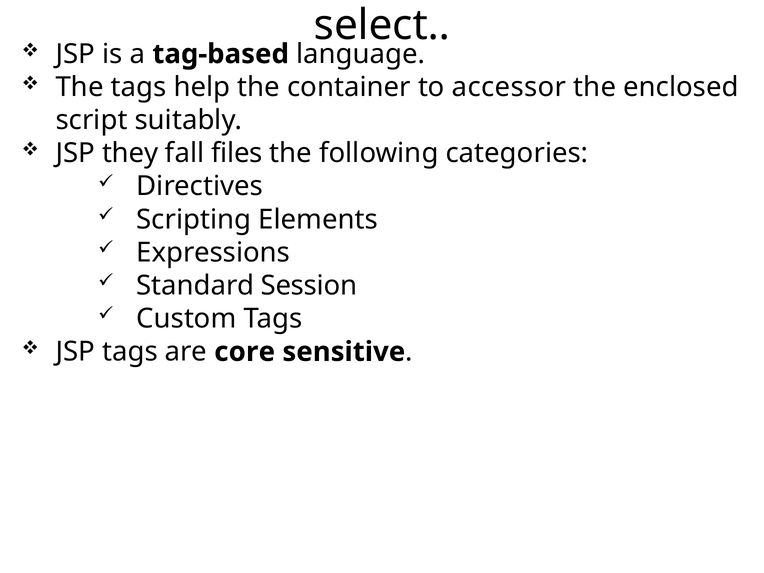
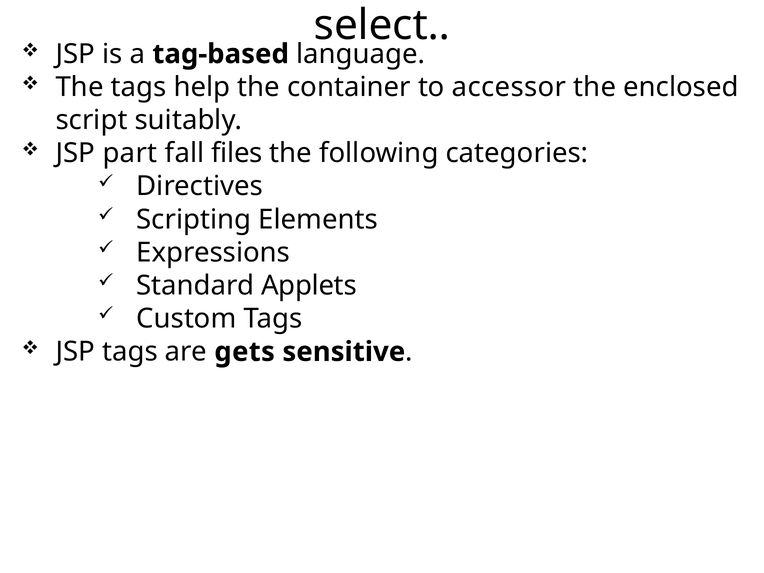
they: they -> part (130, 153)
Session: Session -> Applets (309, 286)
core: core -> gets (245, 352)
